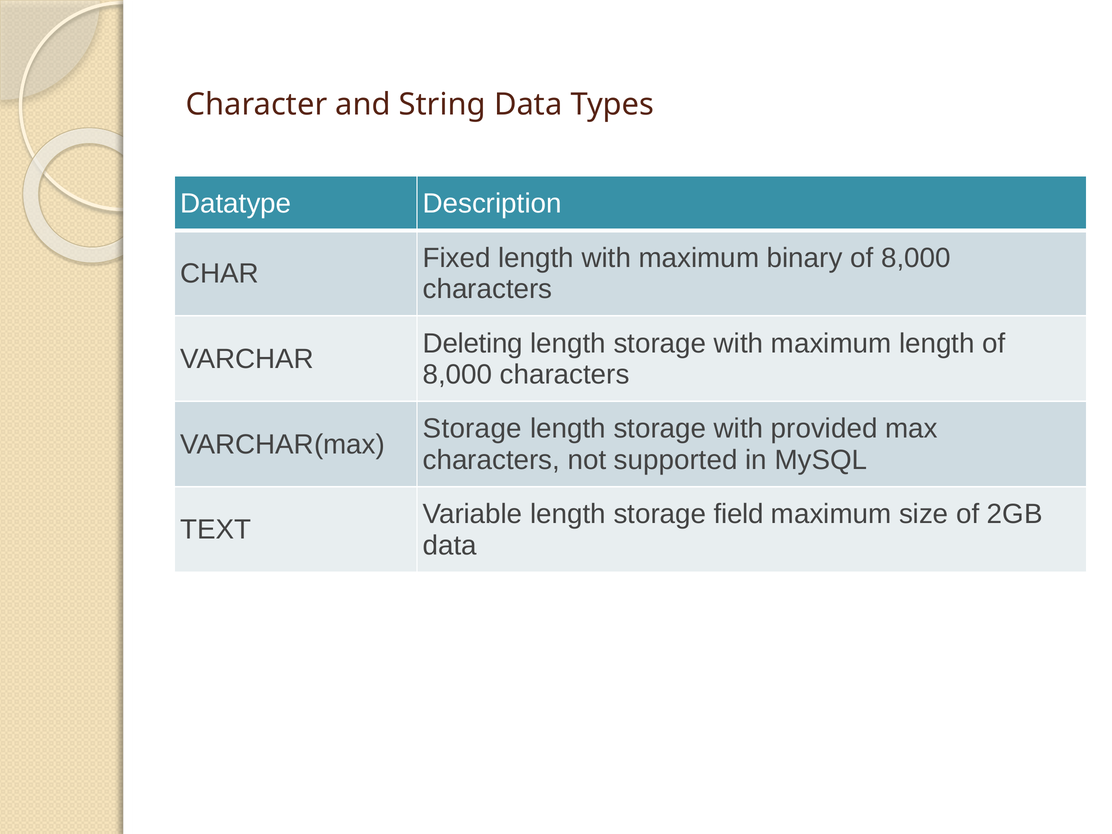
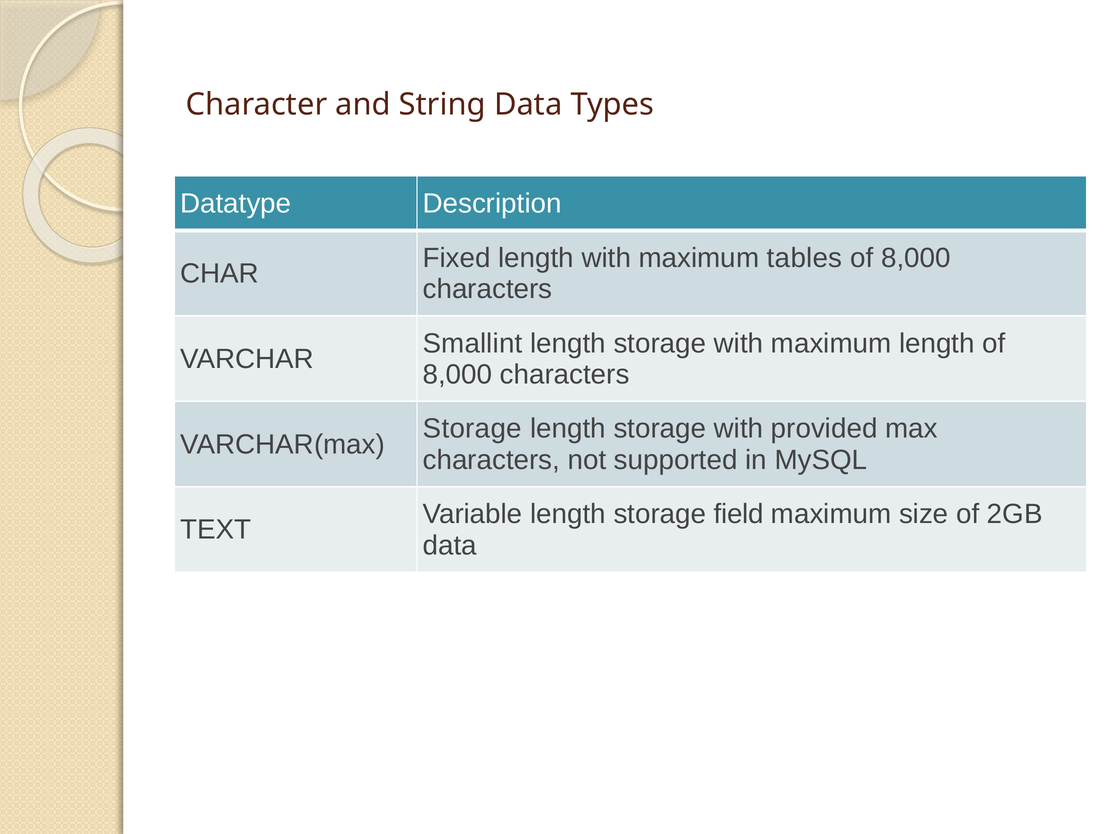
binary: binary -> tables (805, 258)
Deleting: Deleting -> Smallint (473, 343)
